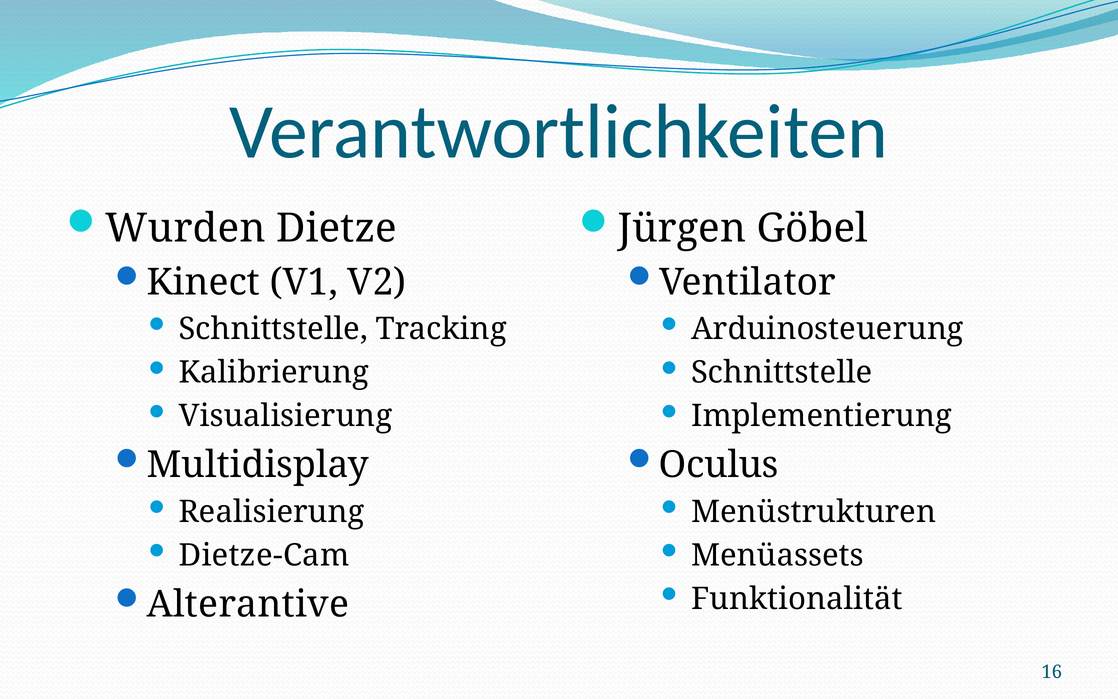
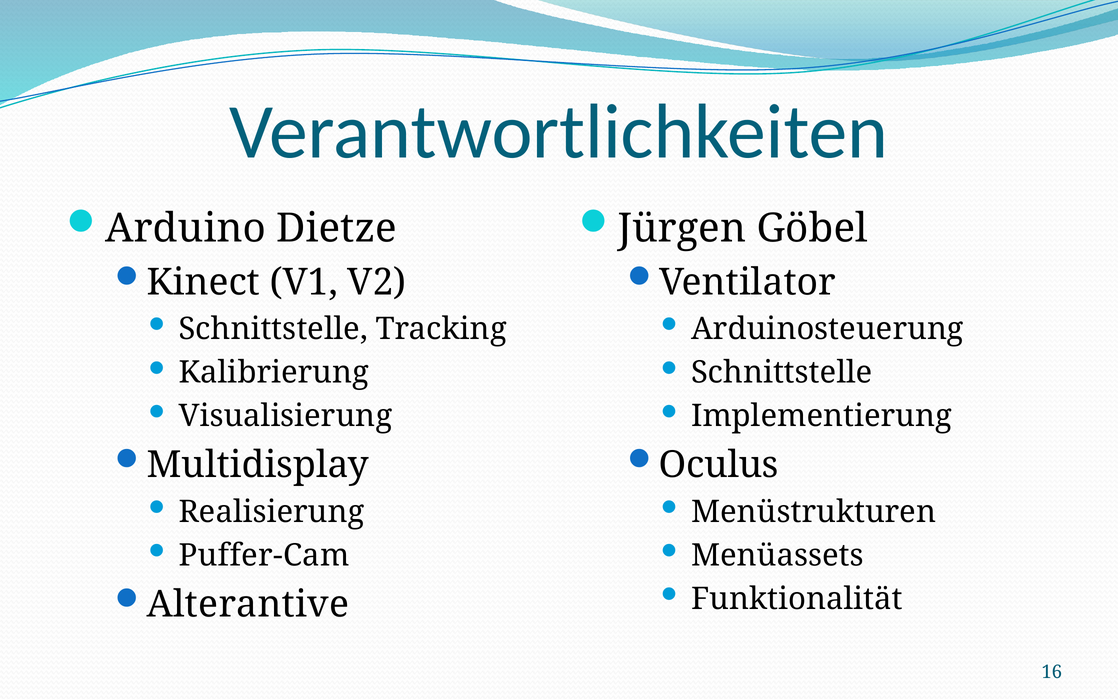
Wurden: Wurden -> Arduino (186, 228)
Dietze-Cam: Dietze-Cam -> Puffer-Cam (264, 555)
